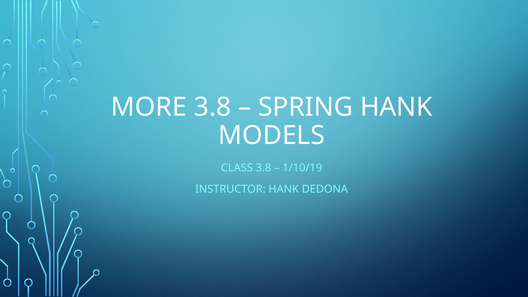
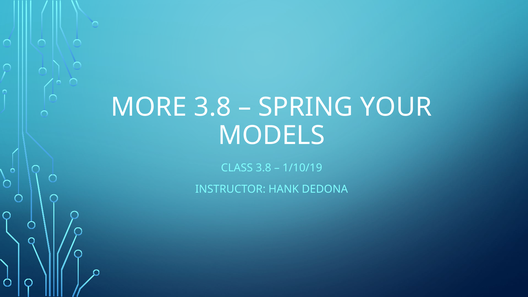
SPRING HANK: HANK -> YOUR (396, 107)
